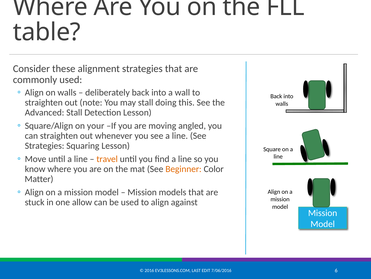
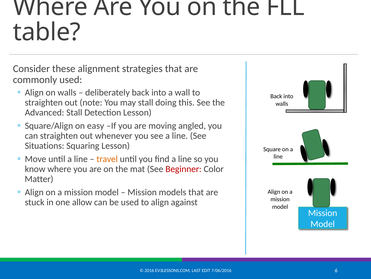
your: your -> easy (96, 125)
Strategies: Strategies -> Situations (45, 145)
Beginner colour: orange -> red (183, 169)
